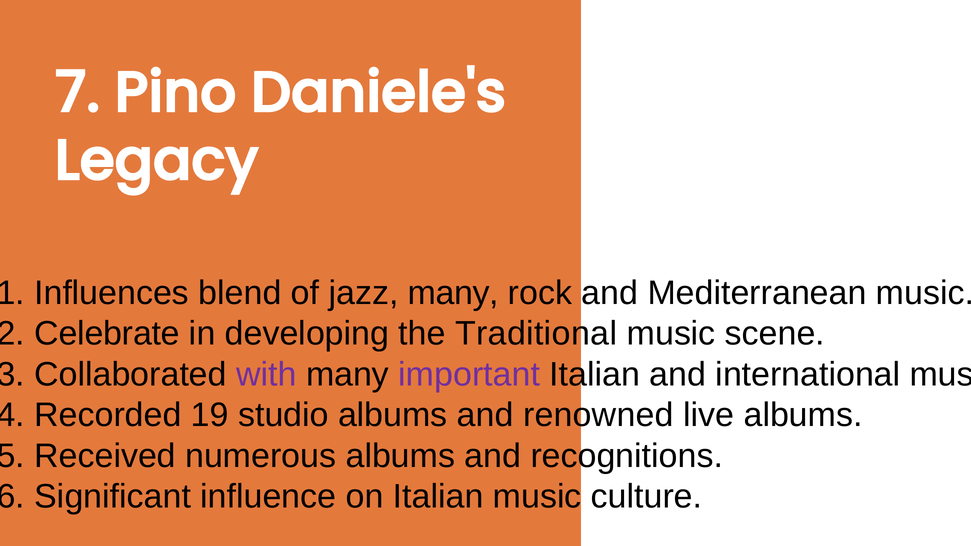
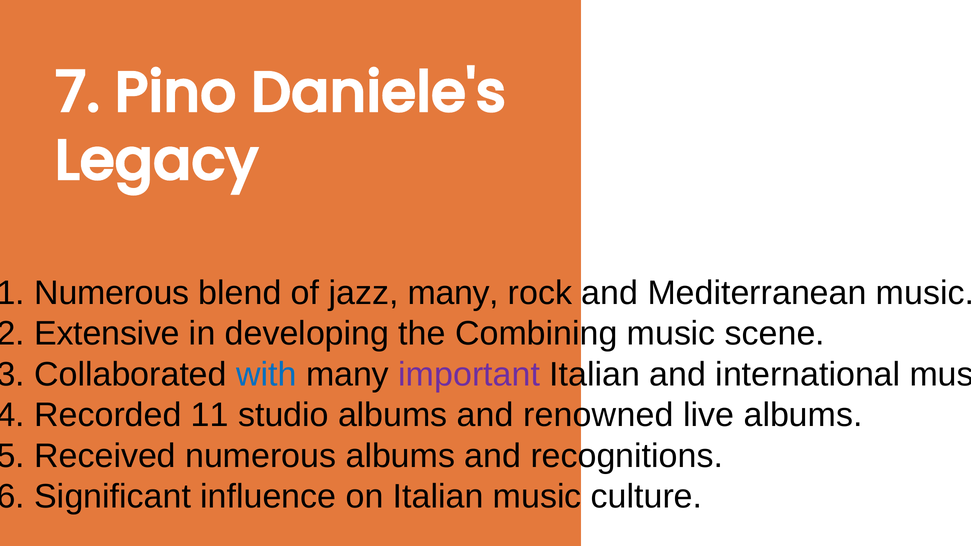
Influences: Influences -> Numerous (112, 293)
Celebrate: Celebrate -> Extensive (107, 334)
Traditional: Traditional -> Combining (536, 334)
with colour: purple -> blue (266, 375)
19: 19 -> 11 (210, 415)
